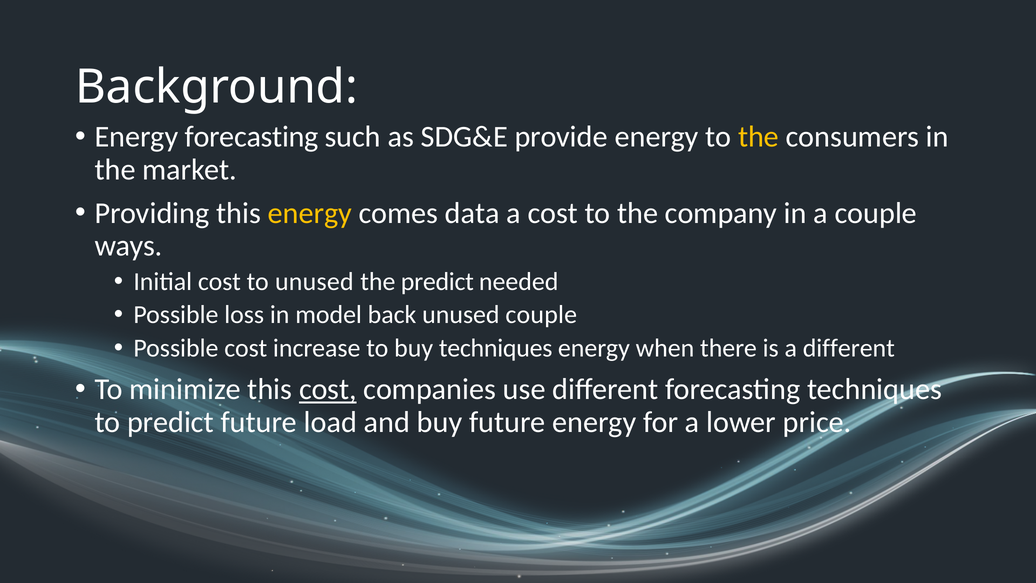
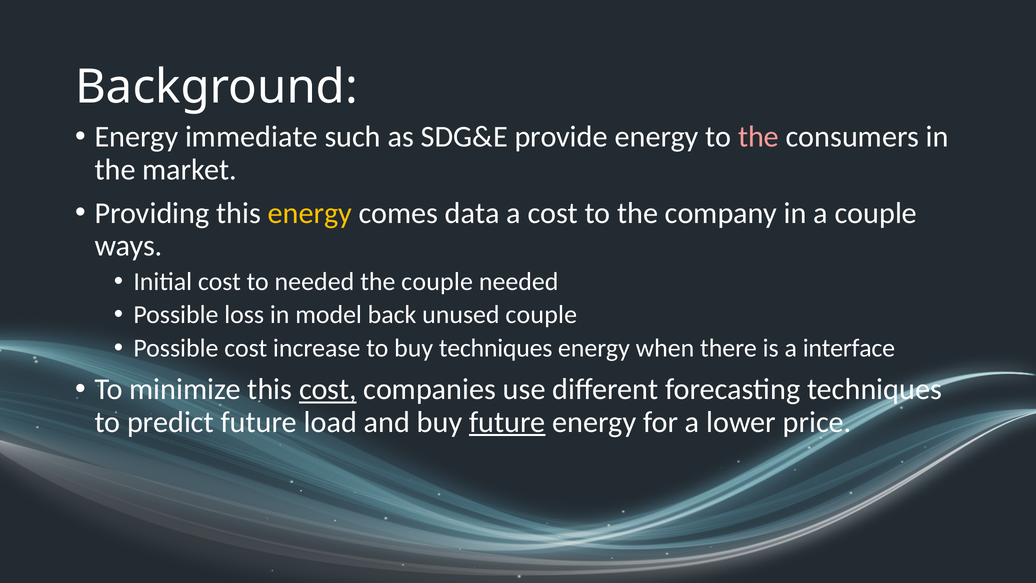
Energy forecasting: forecasting -> immediate (251, 137)
the colour: yellow -> pink (759, 137)
to unused: unused -> needed (314, 281)
the predict: predict -> couple (437, 281)
a different: different -> interface (849, 348)
future underline: none -> present (507, 422)
